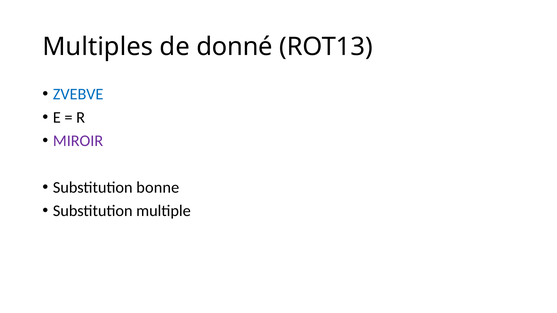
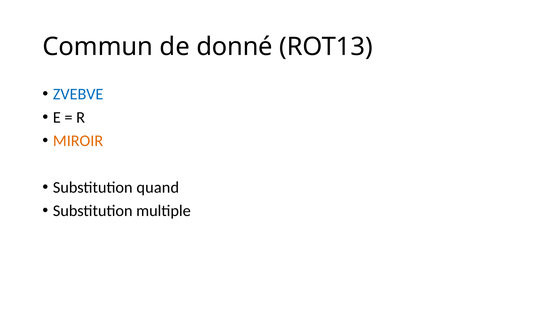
Multiples: Multiples -> Commun (98, 47)
MIROIR colour: purple -> orange (78, 141)
bonne: bonne -> quand (158, 188)
